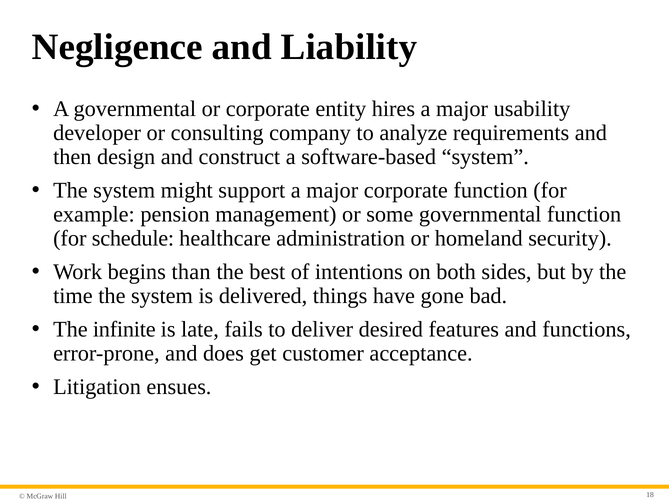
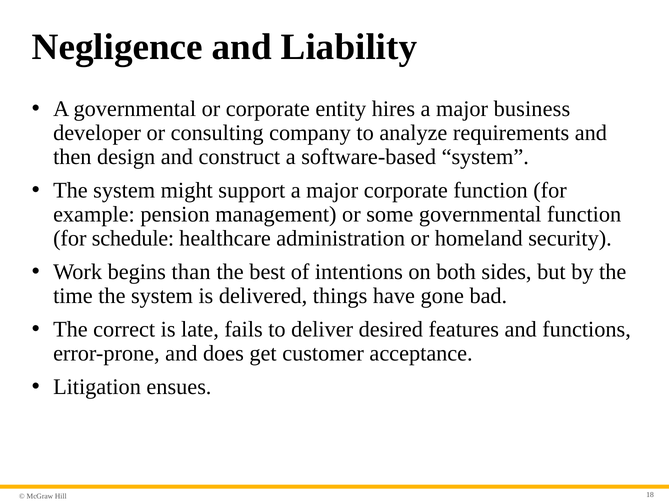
usability: usability -> business (532, 109)
infinite: infinite -> correct (124, 329)
